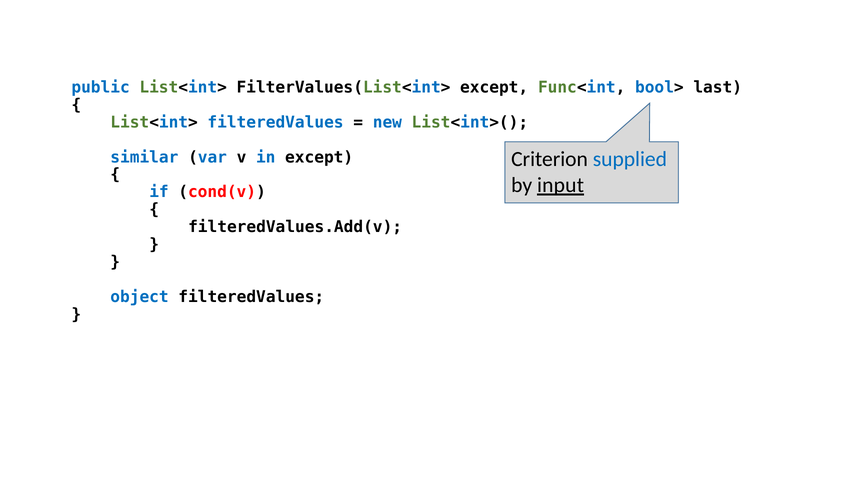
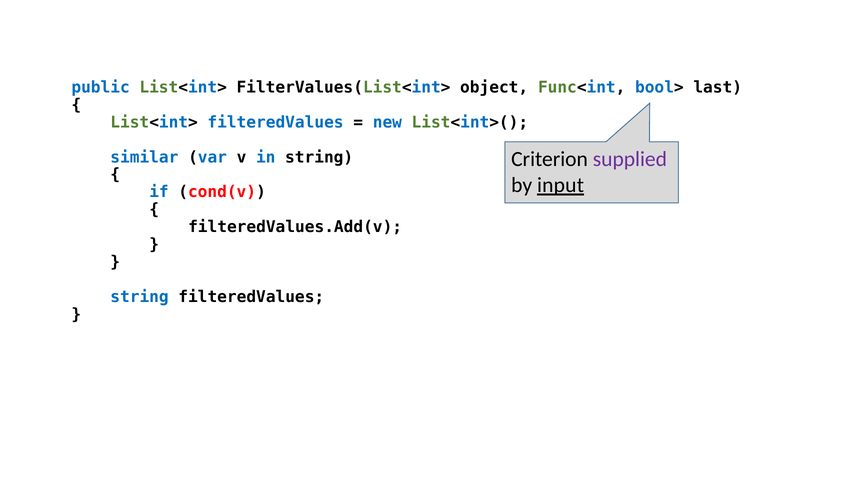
FilterValues(List<int> except: except -> object (494, 87)
in except: except -> string (319, 157)
supplied colour: blue -> purple (630, 159)
object: object -> string (140, 297)
